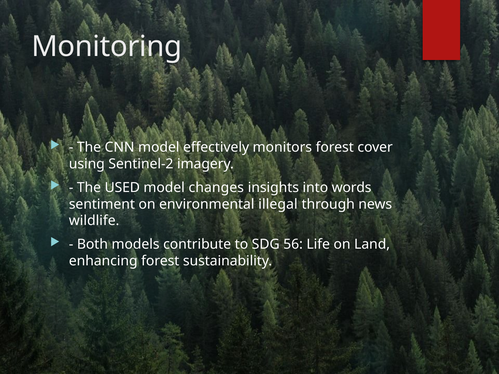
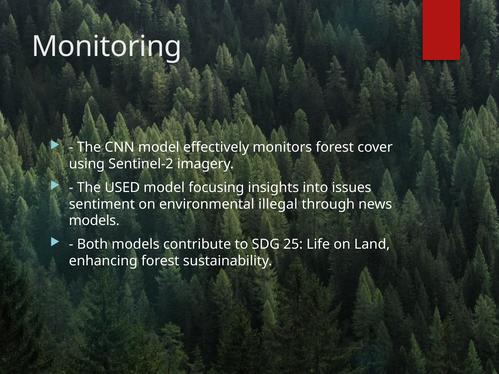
changes: changes -> focusing (216, 188)
words: words -> issues (352, 188)
wildlife: wildlife -> models (94, 221)
56: 56 -> 25 (293, 244)
